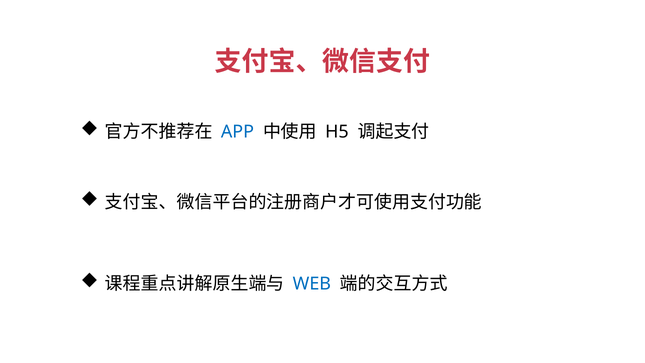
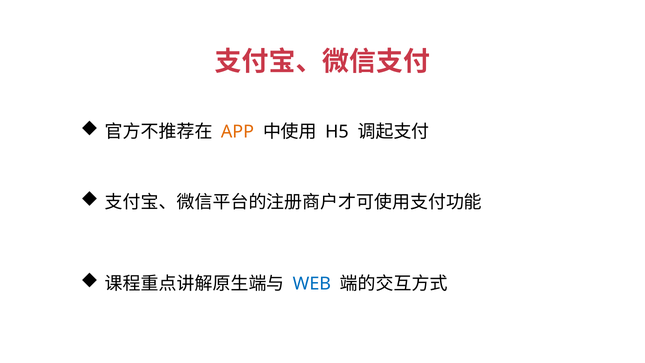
APP colour: blue -> orange (237, 132)
